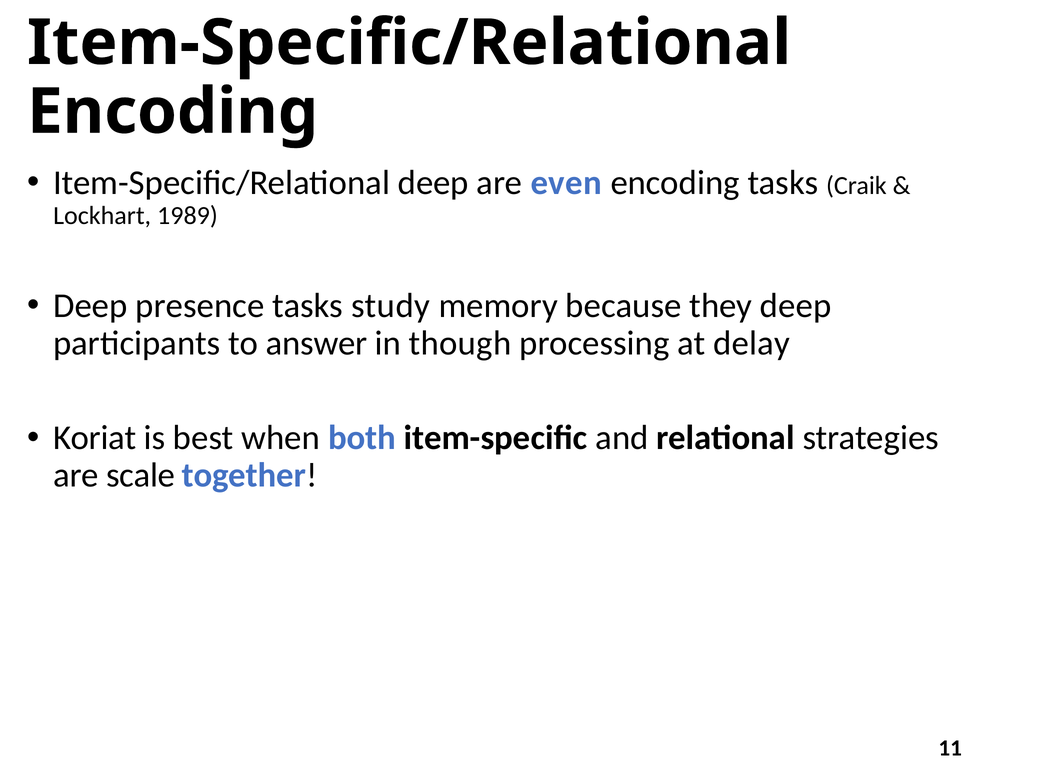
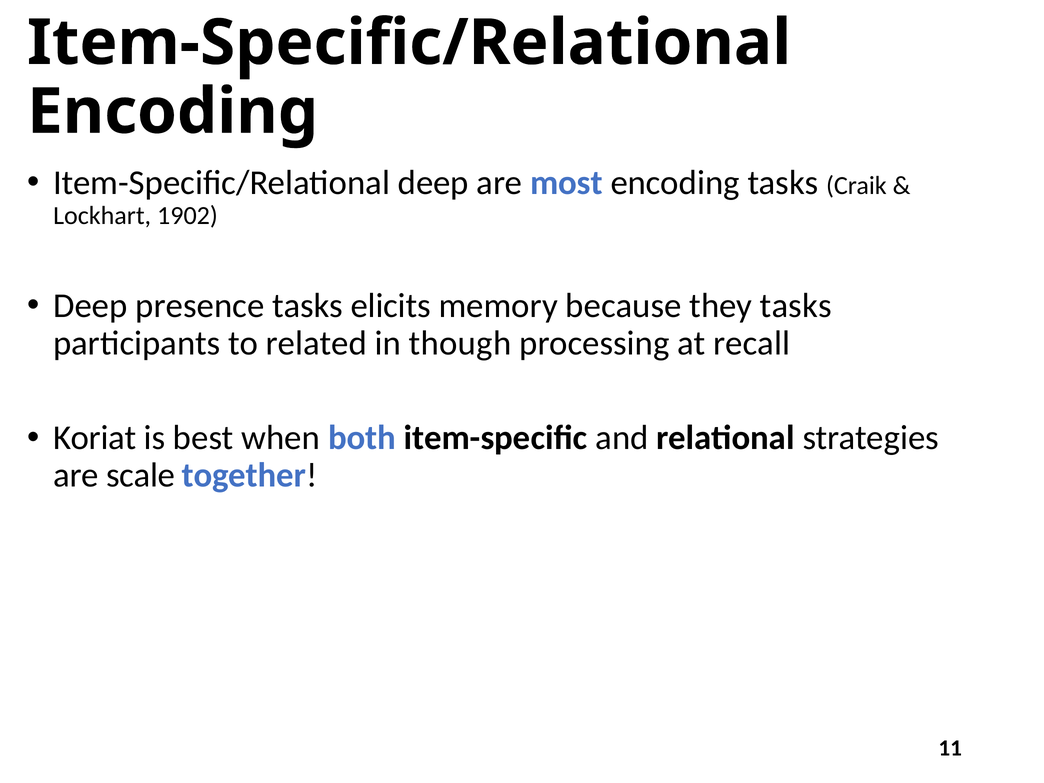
even: even -> most (566, 183)
1989: 1989 -> 1902 (187, 216)
study: study -> elicits (391, 306)
they deep: deep -> tasks (796, 306)
answer: answer -> related (316, 343)
delay: delay -> recall (752, 343)
